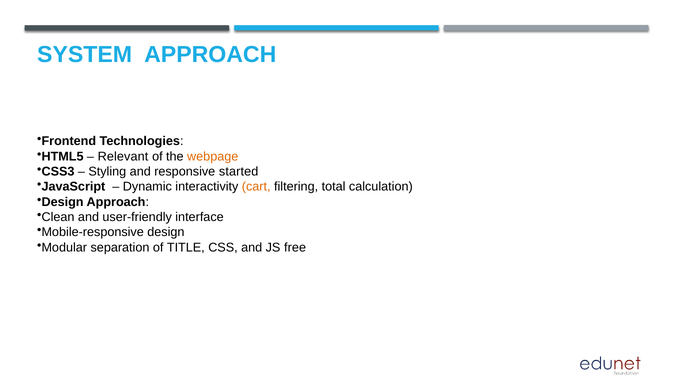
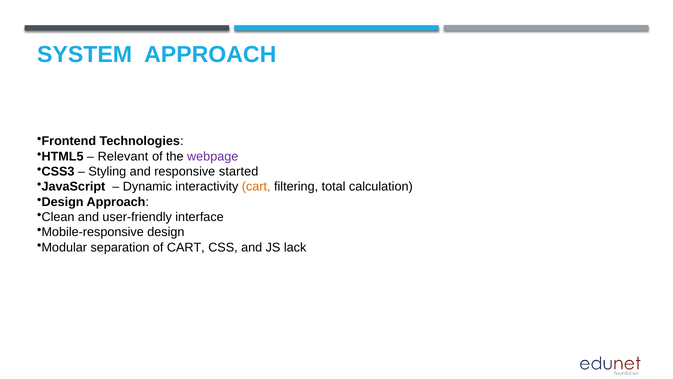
webpage colour: orange -> purple (213, 156)
of TITLE: TITLE -> CART (186, 247)
free: free -> lack (295, 247)
